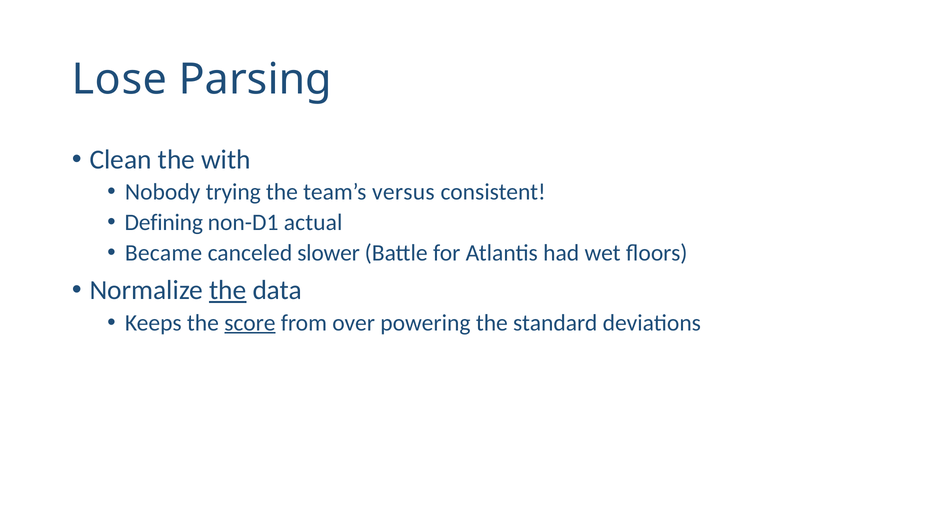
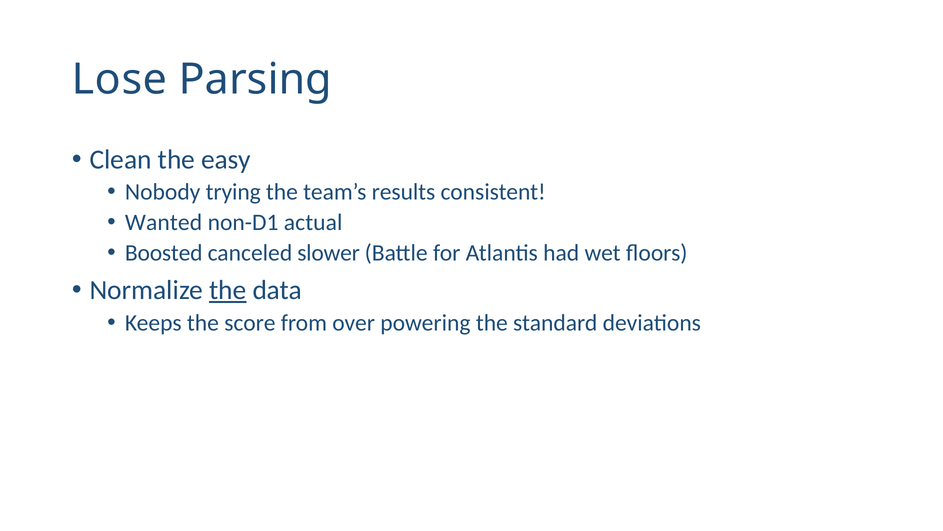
with: with -> easy (226, 159)
versus: versus -> results (403, 192)
Defining: Defining -> Wanted (164, 222)
Became: Became -> Boosted (164, 253)
score underline: present -> none (250, 322)
